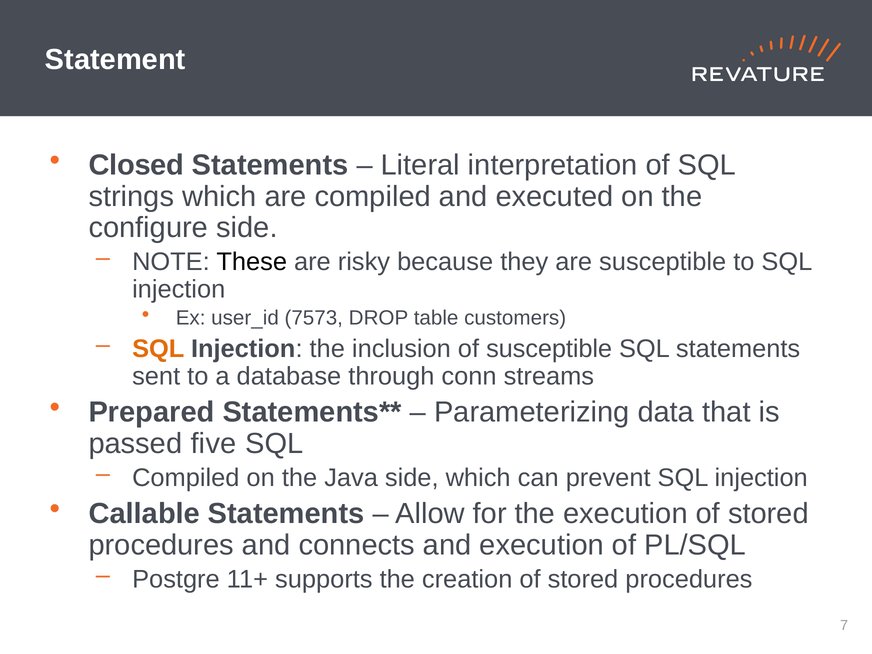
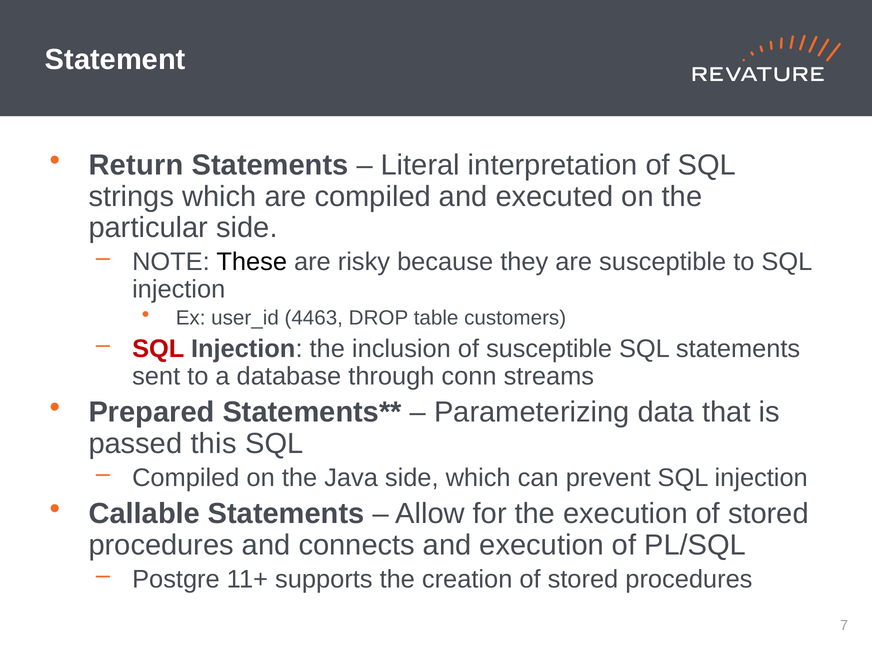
Closed: Closed -> Return (136, 165)
configure: configure -> particular (148, 228)
7573: 7573 -> 4463 (314, 318)
SQL colour: orange -> red (158, 349)
five: five -> this (214, 444)
